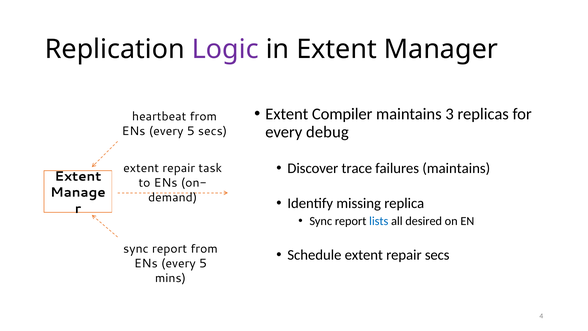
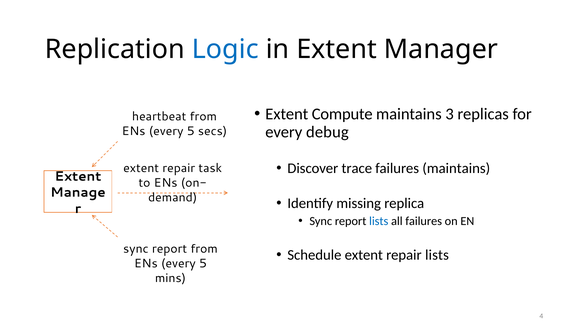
Logic colour: purple -> blue (225, 49)
Compiler: Compiler -> Compute (342, 114)
all desired: desired -> failures (424, 221)
repair secs: secs -> lists (437, 255)
